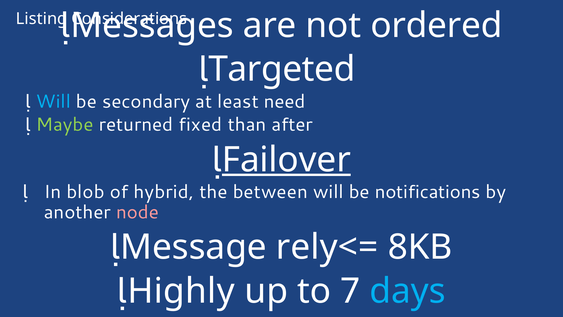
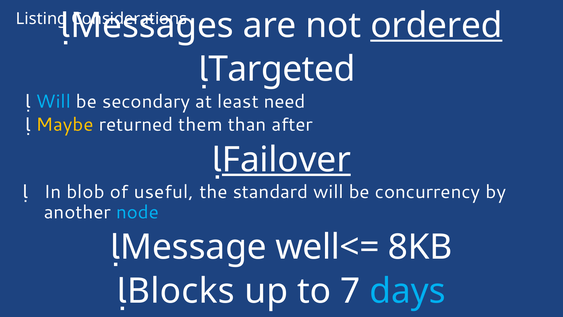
ordered underline: none -> present (436, 25)
Maybe colour: light green -> yellow (65, 125)
fixed: fixed -> them (200, 125)
hybrid: hybrid -> useful (164, 192)
between: between -> standard (270, 192)
notifications: notifications -> concurrency (428, 192)
node colour: pink -> light blue (137, 212)
rely<=: rely<= -> well<= (327, 247)
Highly: Highly -> Blocks (181, 291)
